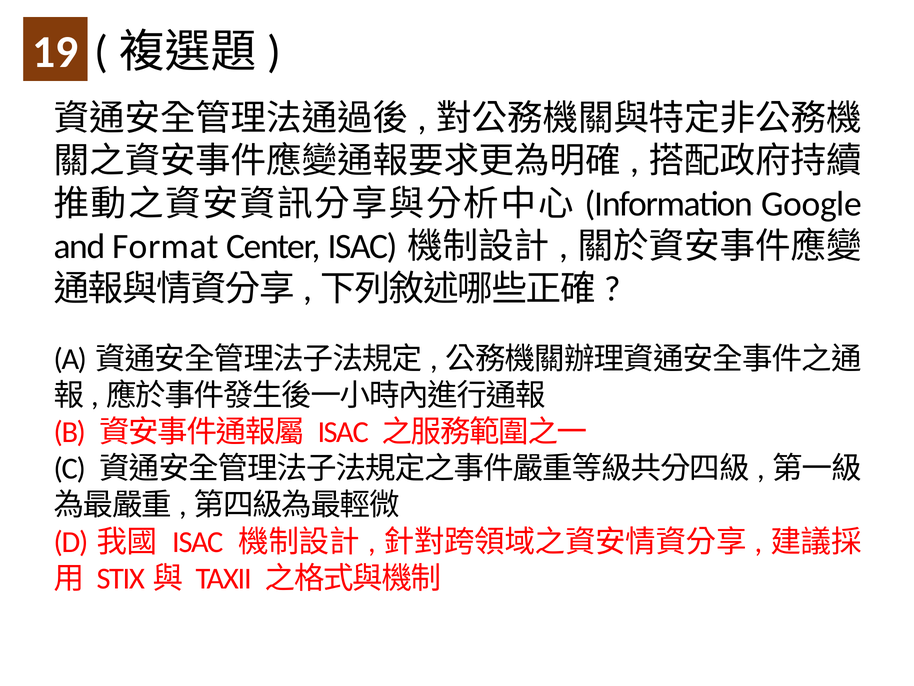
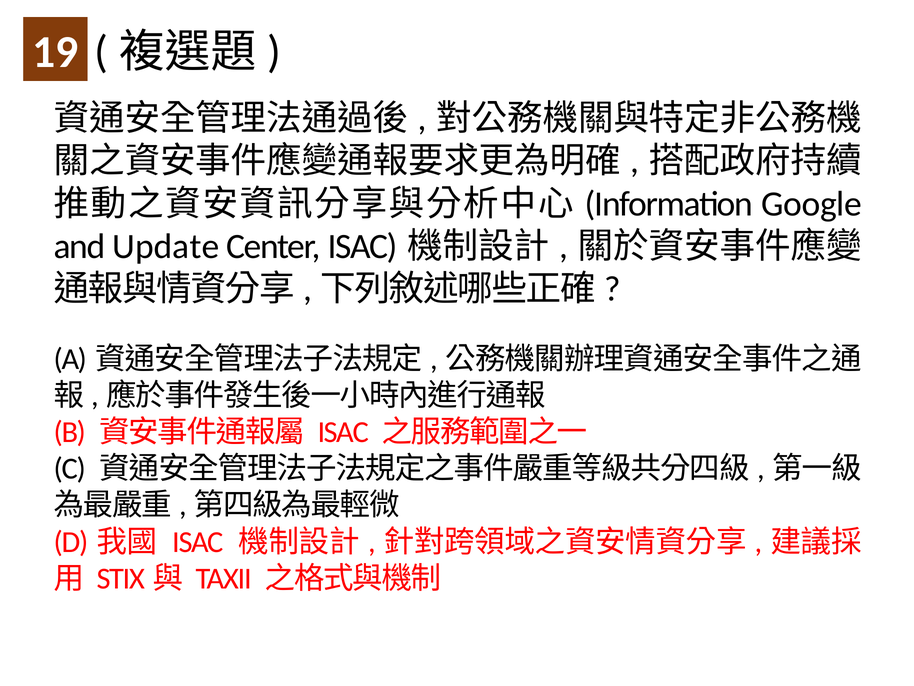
Format: Format -> Update (166, 246)
